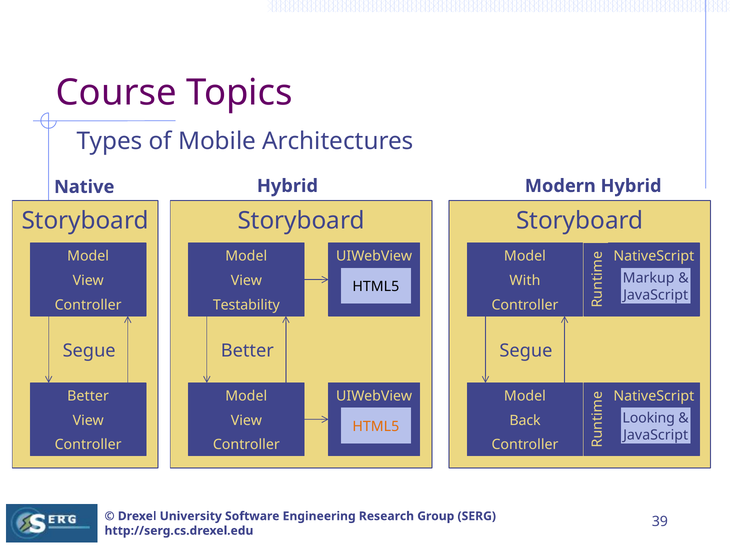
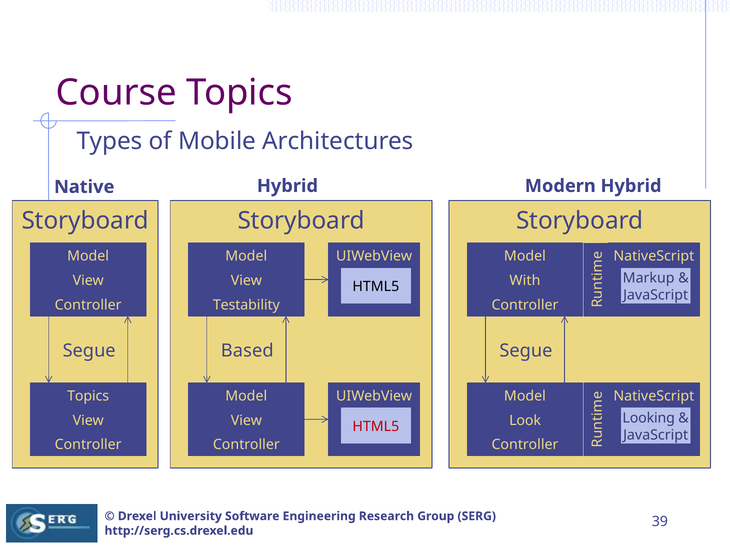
Better: Better -> Based (247, 351)
Better: Better -> Topics (88, 396)
Back: Back -> Look (525, 421)
HTML5 colour: orange -> red (376, 427)
